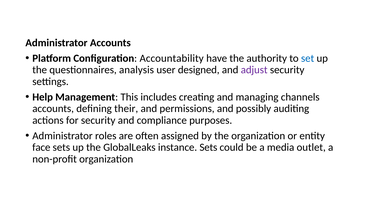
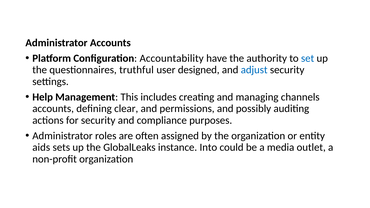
analysis: analysis -> truthful (137, 70)
adjust colour: purple -> blue (254, 70)
their: their -> clear (126, 109)
face: face -> aids (41, 147)
instance Sets: Sets -> Into (208, 147)
